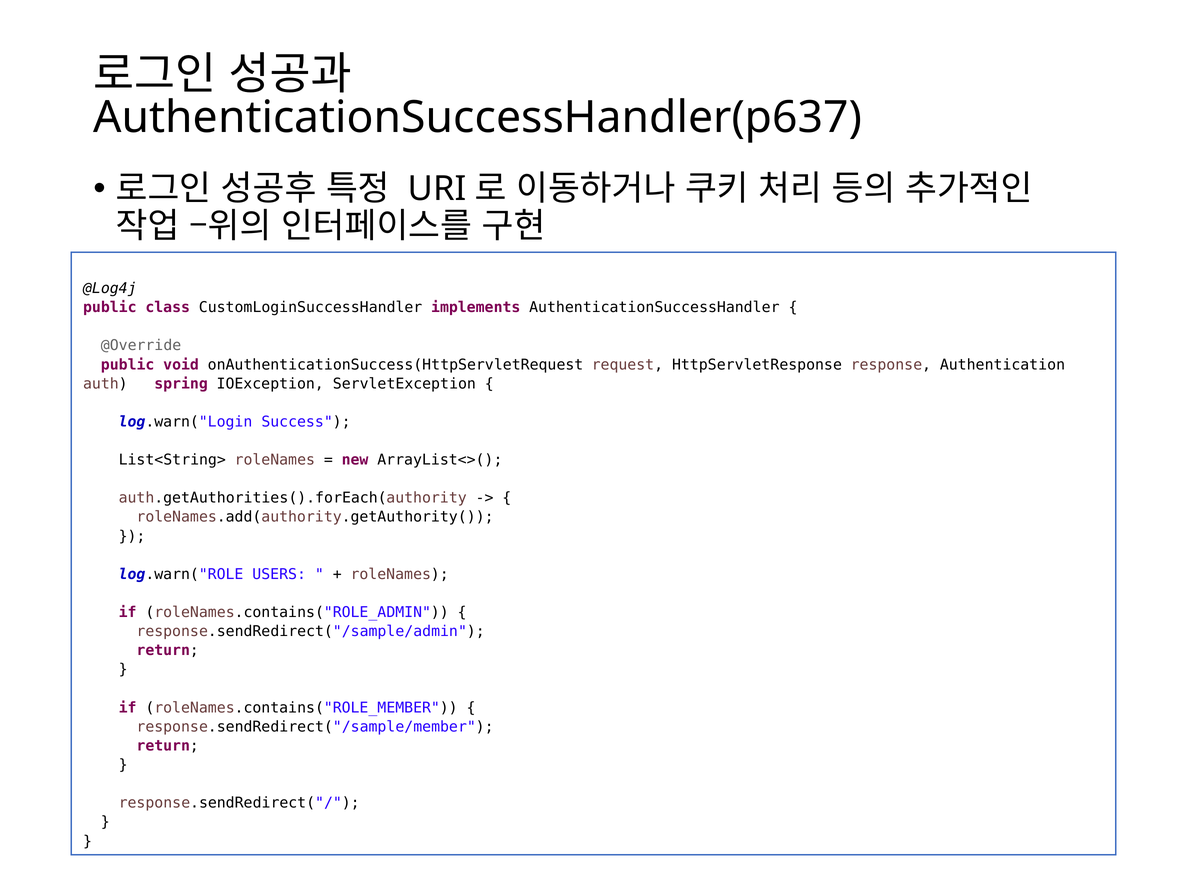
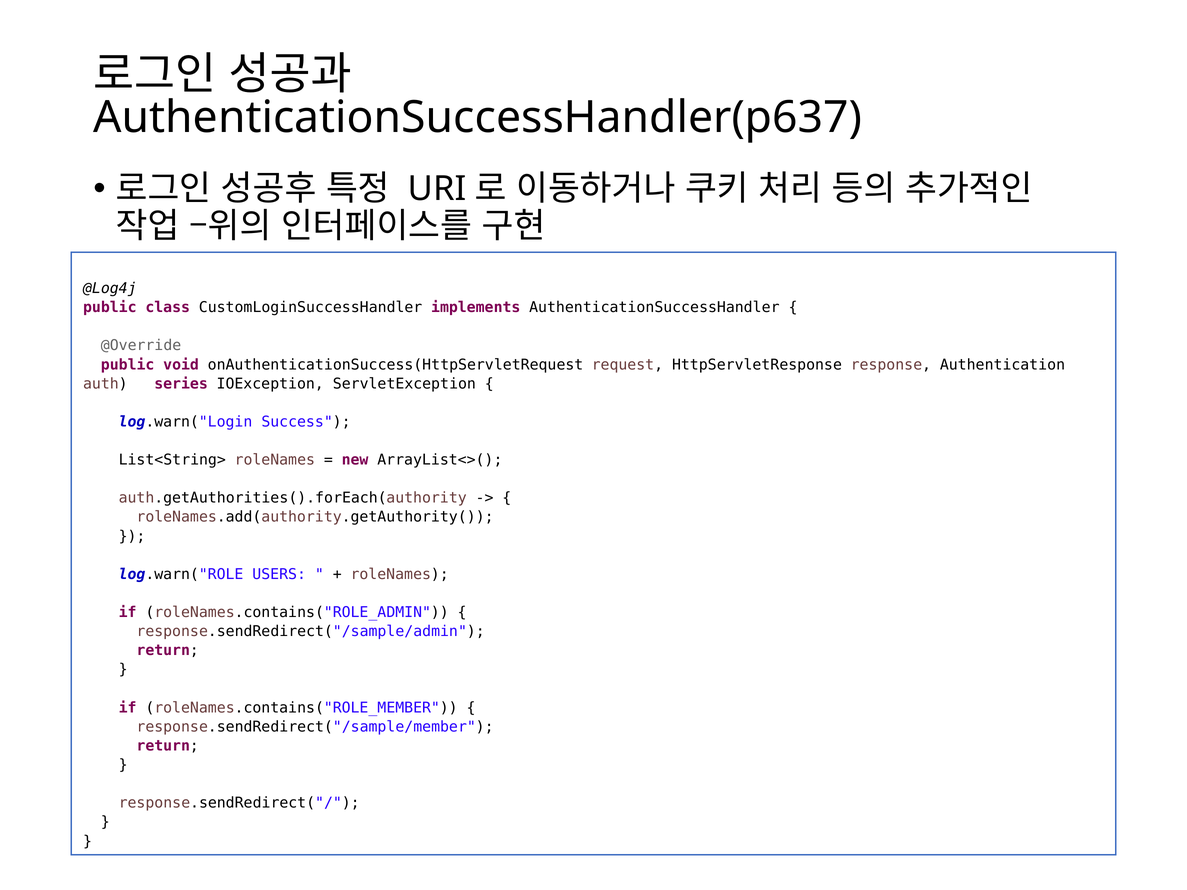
spring: spring -> series (181, 384)
